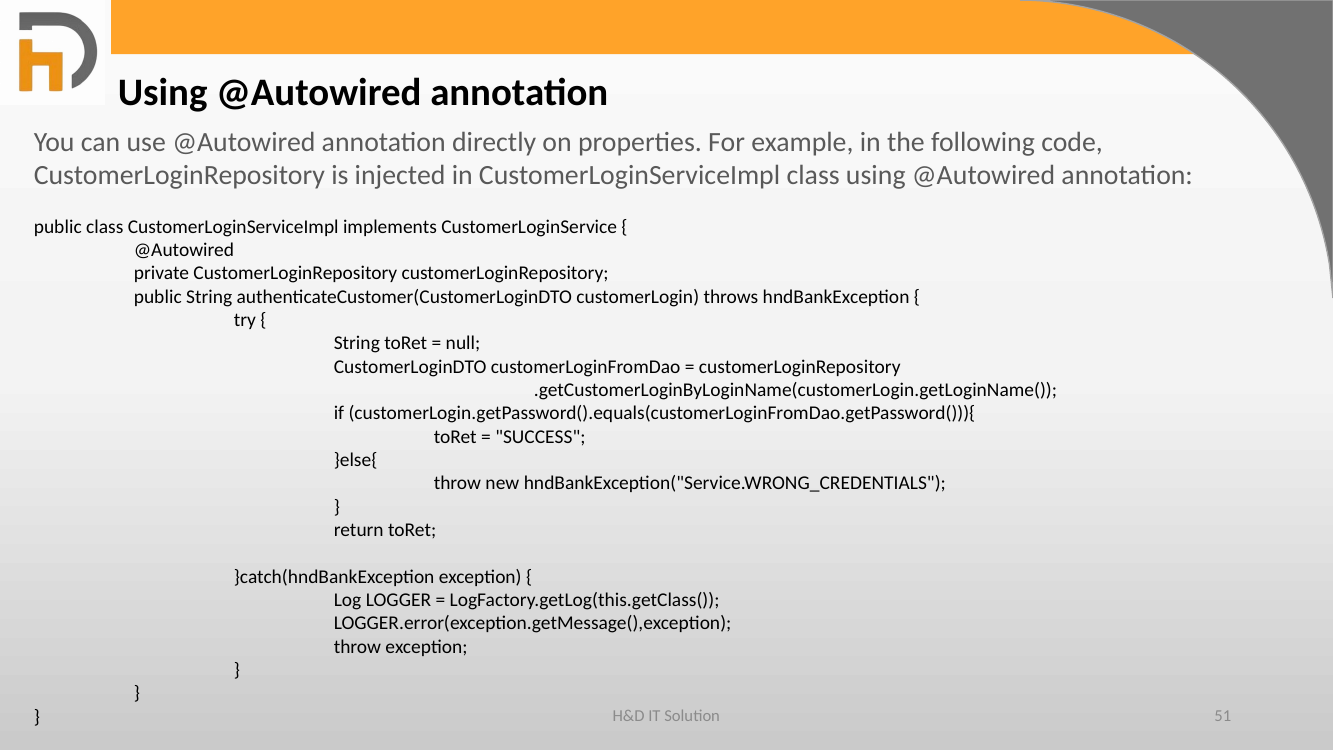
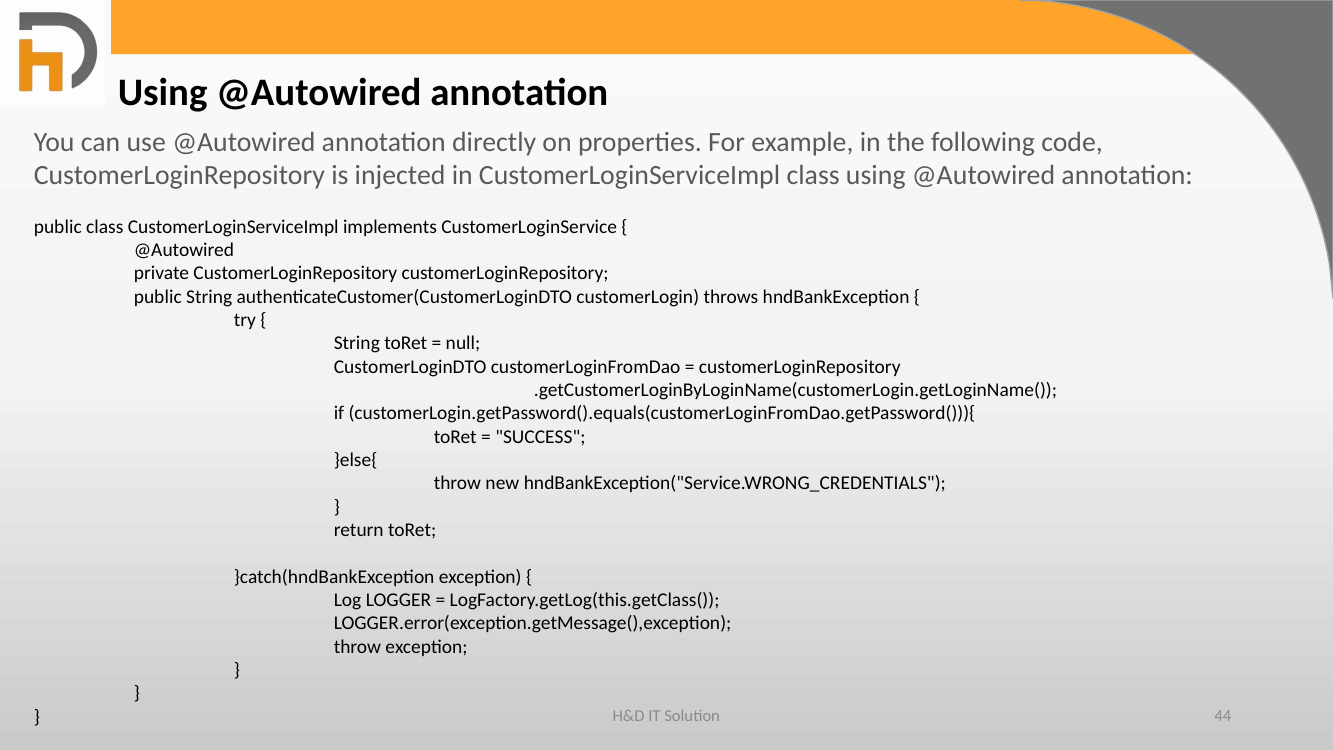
51: 51 -> 44 (1223, 716)
